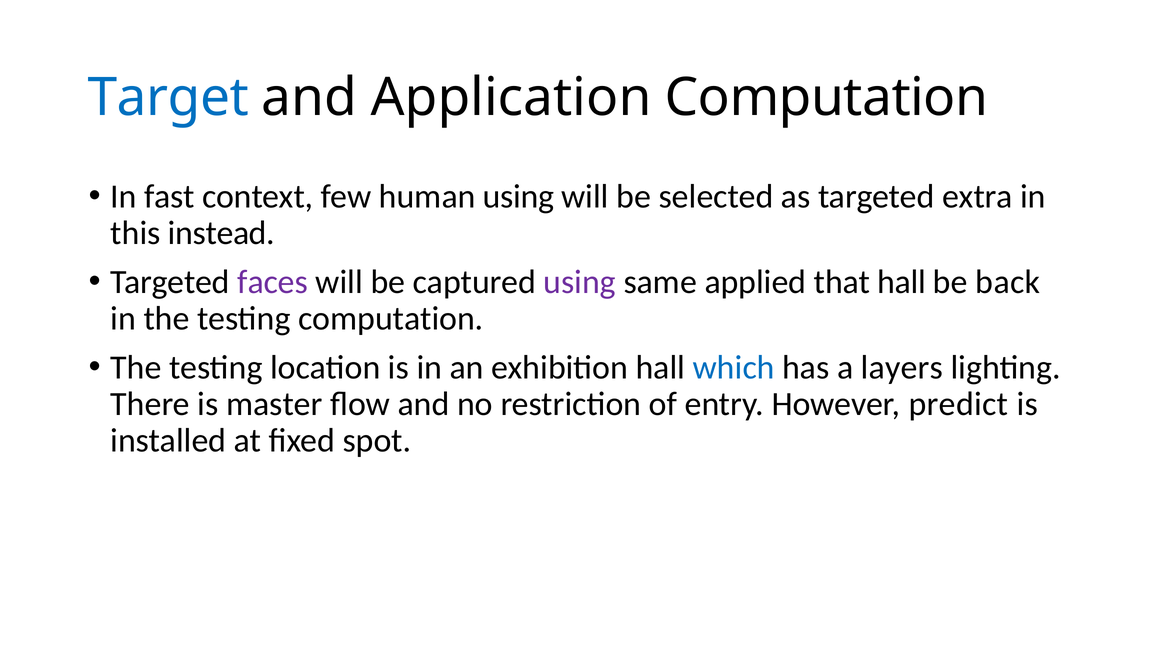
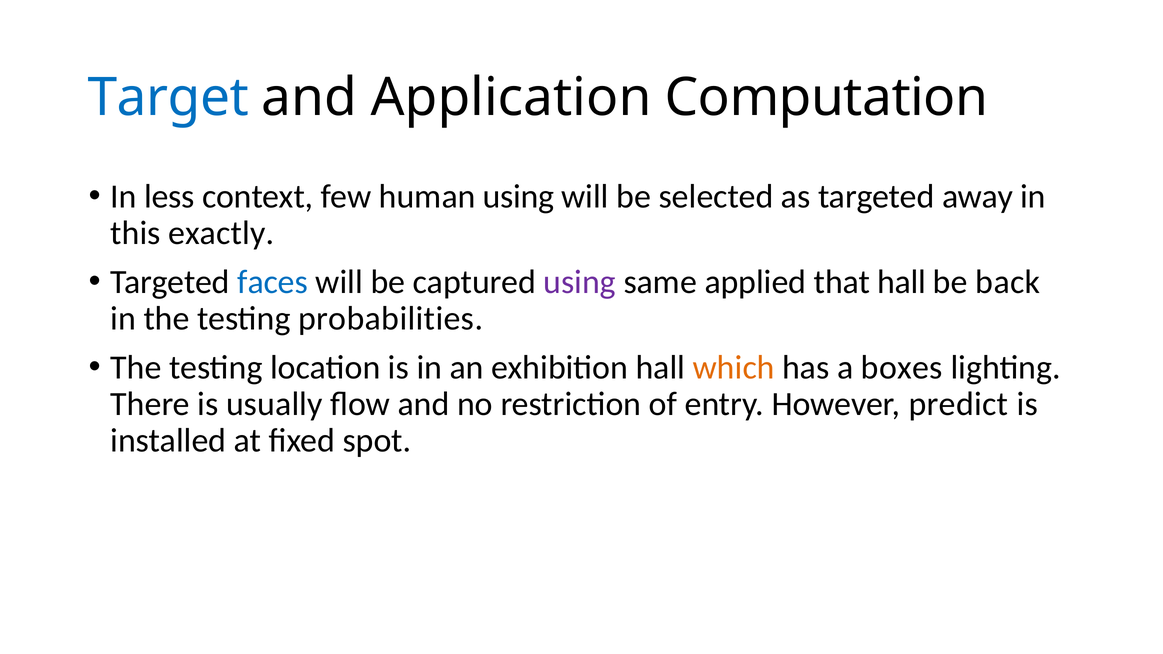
fast: fast -> less (169, 197)
extra: extra -> away (978, 197)
instead: instead -> exactly (221, 233)
faces colour: purple -> blue (273, 282)
testing computation: computation -> probabilities (391, 319)
which colour: blue -> orange (734, 367)
layers: layers -> boxes (902, 367)
master: master -> usually (274, 404)
